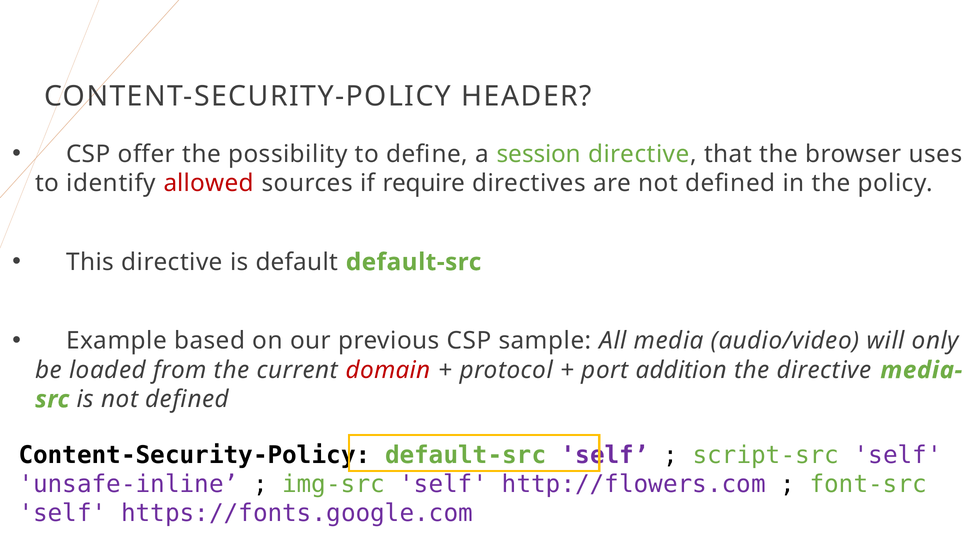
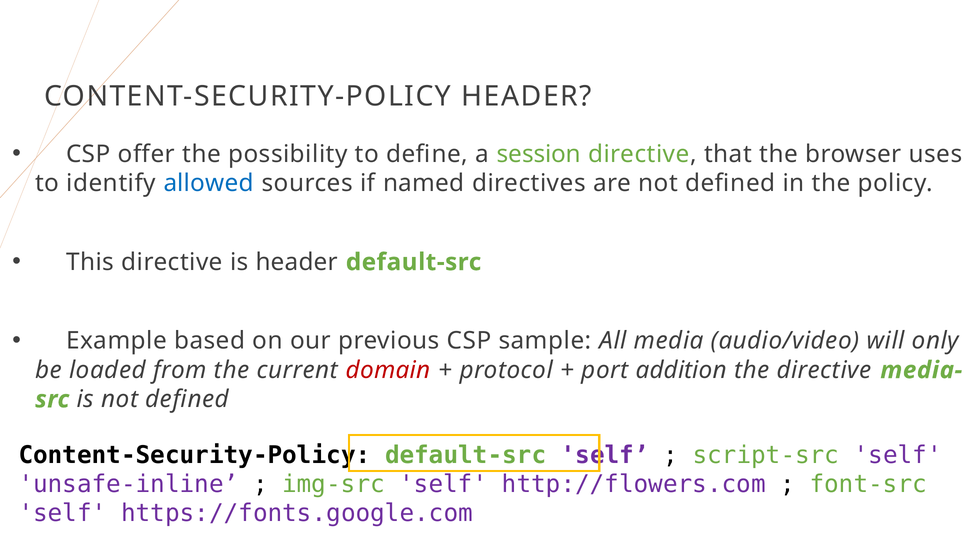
allowed colour: red -> blue (209, 183)
require: require -> named (424, 183)
is default: default -> header (297, 262)
